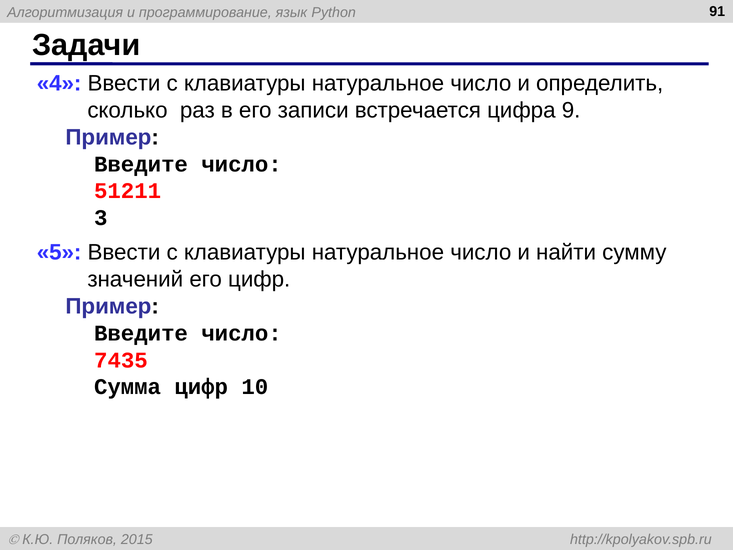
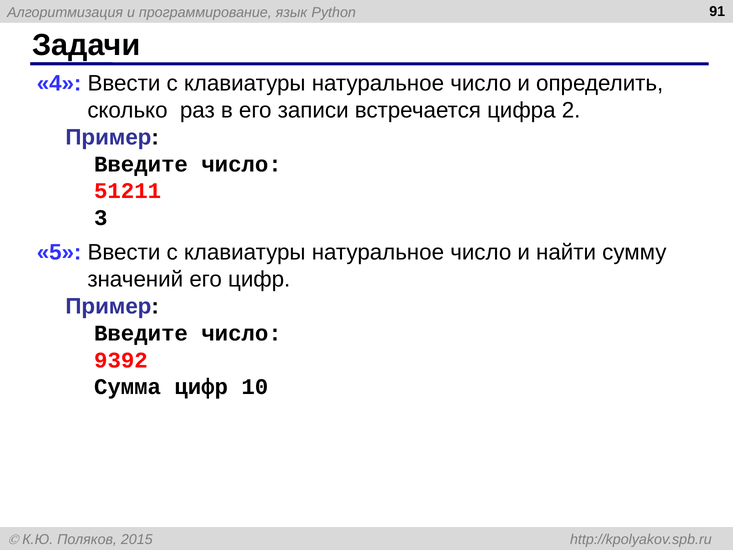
9: 9 -> 2 (571, 110)
7435: 7435 -> 9392 (121, 360)
